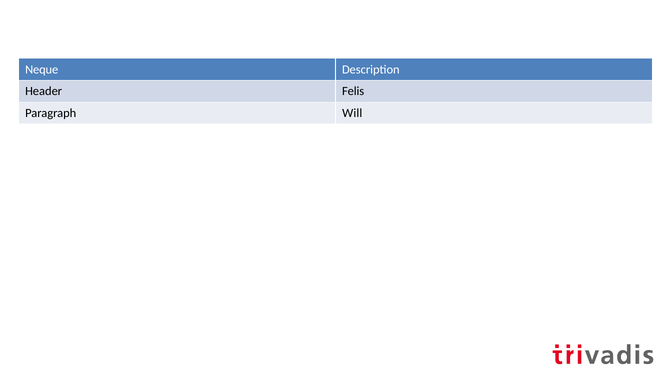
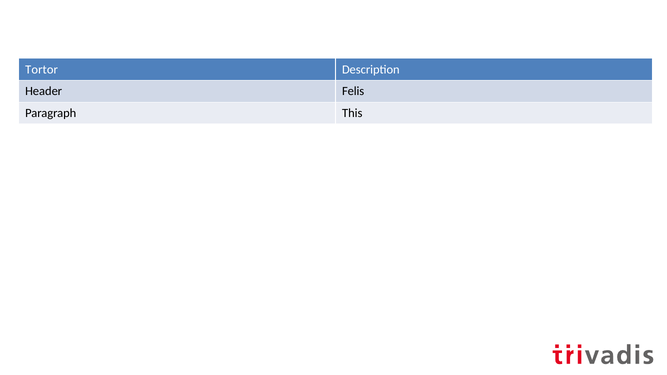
Neque: Neque -> Tortor (42, 69)
Will: Will -> This (352, 113)
